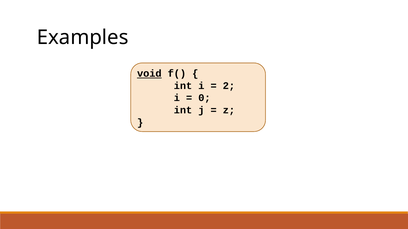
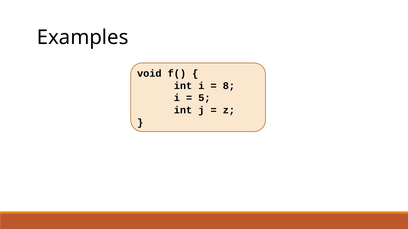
void underline: present -> none (149, 74)
2: 2 -> 8 (229, 86)
0: 0 -> 5 (204, 98)
